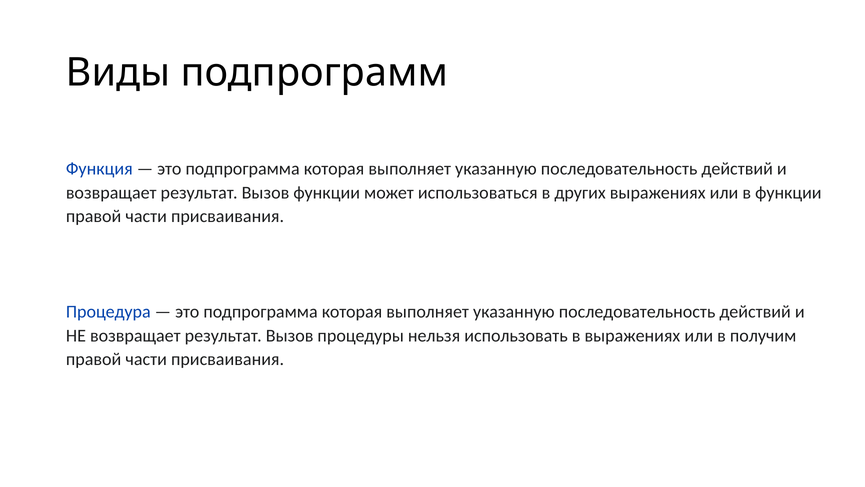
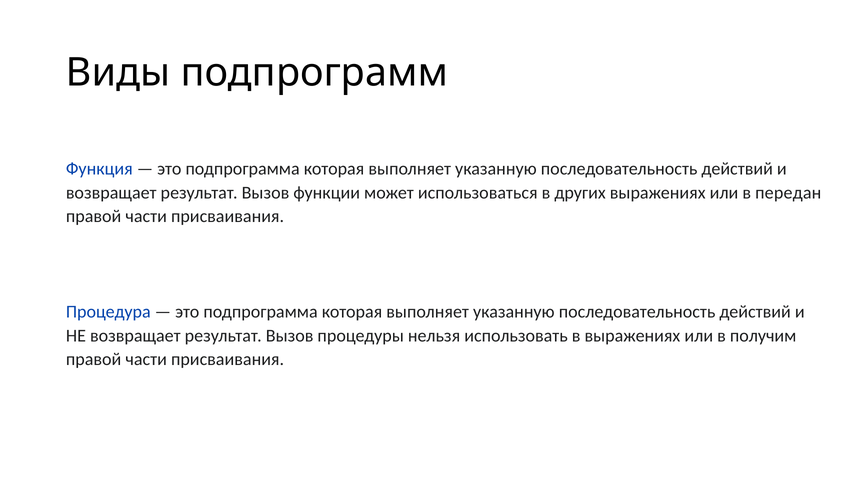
в функции: функции -> передан (788, 192)
